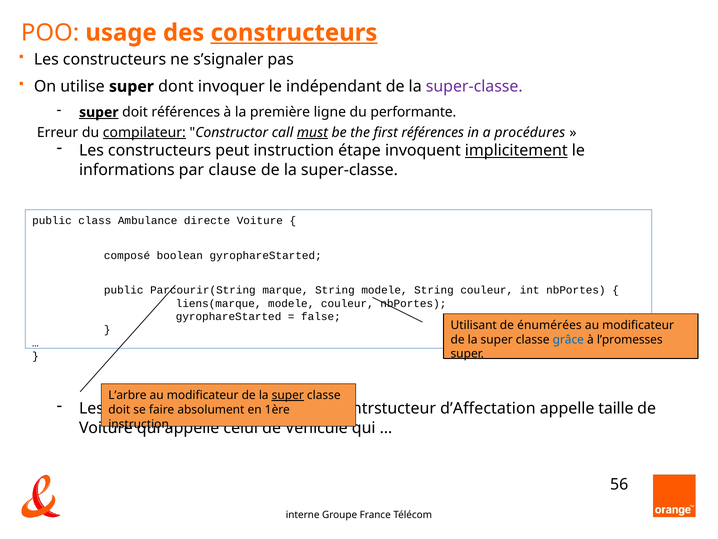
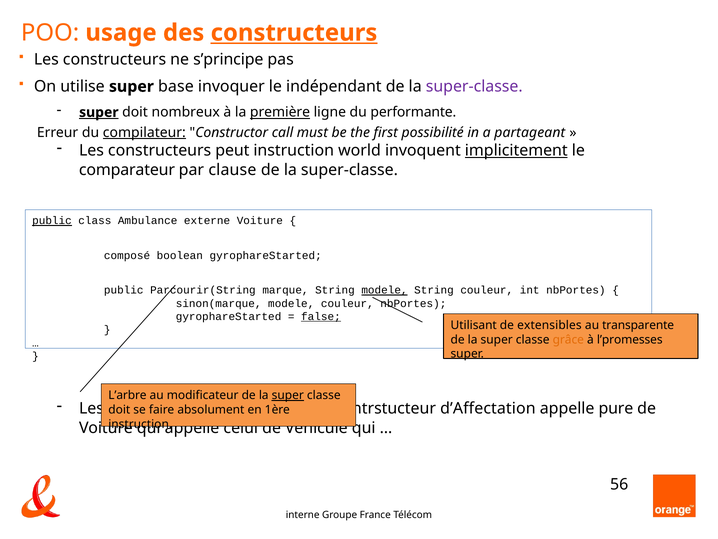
s’signaler: s’signaler -> s’principe (228, 59)
dont: dont -> base (176, 86)
doit références: références -> nombreux (186, 112)
première underline: none -> present (280, 112)
must underline: present -> none (312, 132)
first références: références -> possibilité (433, 132)
procédures: procédures -> partageant (530, 132)
étape: étape -> world (360, 151)
informations: informations -> comparateur (127, 170)
public underline: none -> present (52, 221)
directe: directe -> externe (207, 221)
modele underline: none -> present (384, 290)
liens(marque: liens(marque -> sinon(marque (219, 303)
false underline: none -> present (321, 316)
énumérées: énumérées -> extensibles (549, 325)
modificateur: modificateur -> transparente (638, 325)
grâce colour: blue -> orange (568, 339)
taille: taille -> pure (616, 408)
